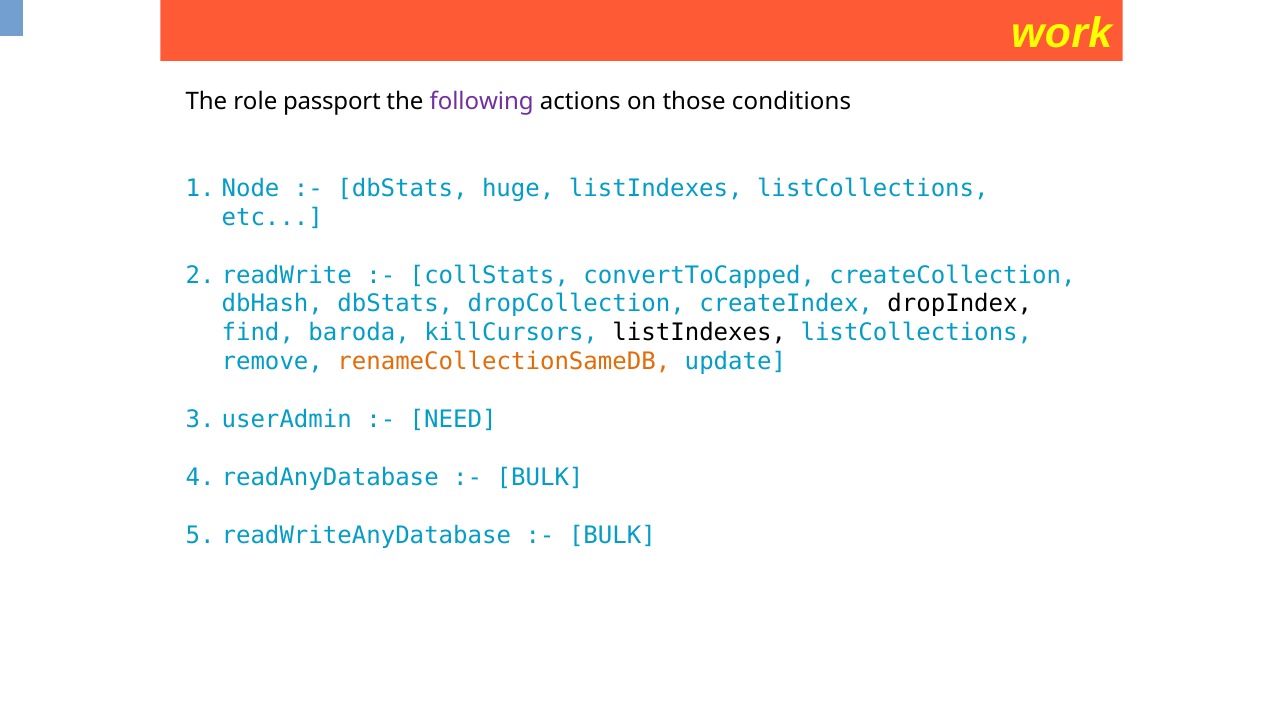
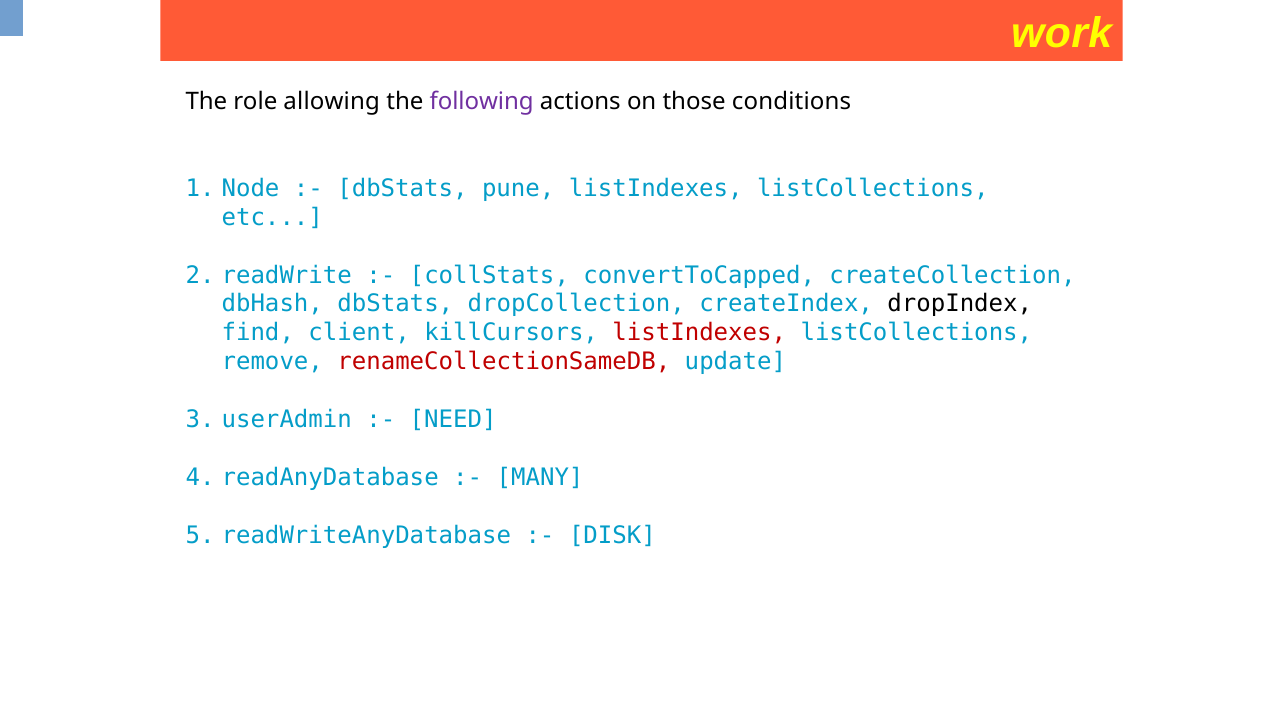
passport: passport -> allowing (332, 101)
huge: huge -> pune (518, 188)
baroda: baroda -> client (359, 333)
listIndexes colour: black -> red (699, 333)
renameCollectionSameDB colour: orange -> red (504, 362)
BULK: BULK -> MANY (540, 477)
BULK: BULK -> DISK (612, 535)
